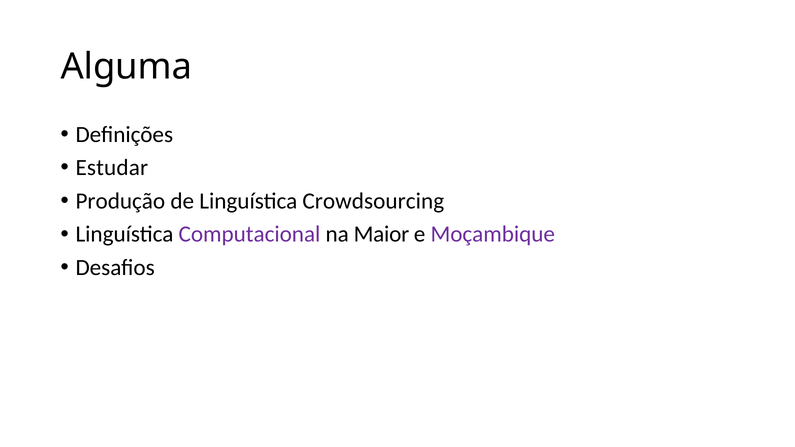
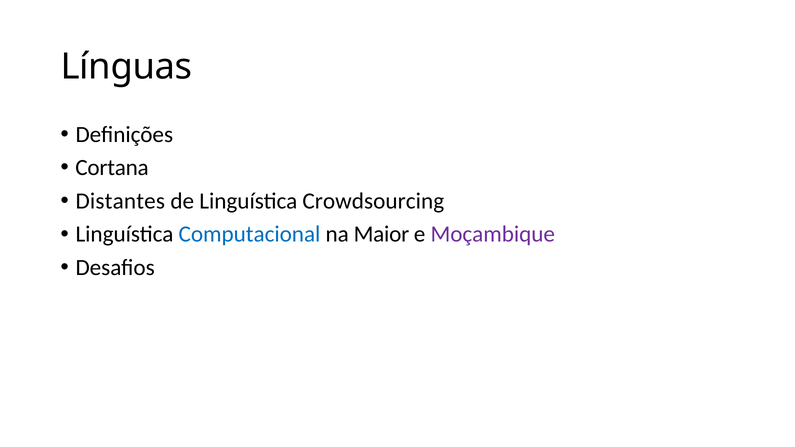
Alguma: Alguma -> Línguas (127, 67)
Estudar: Estudar -> Cortana (112, 168)
Produção: Produção -> Distantes (120, 201)
Computacional colour: purple -> blue (249, 234)
